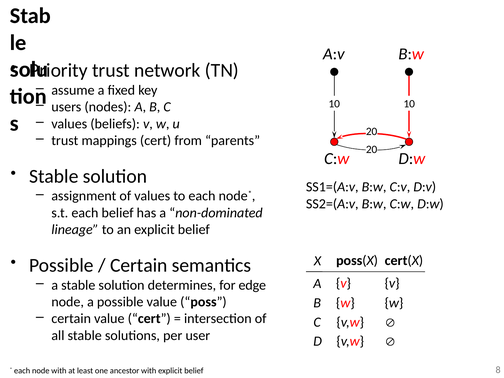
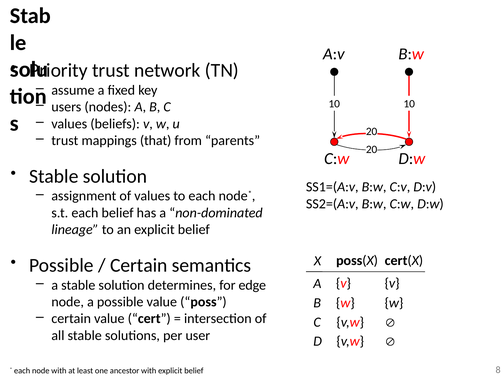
mappings cert: cert -> that (156, 141)
